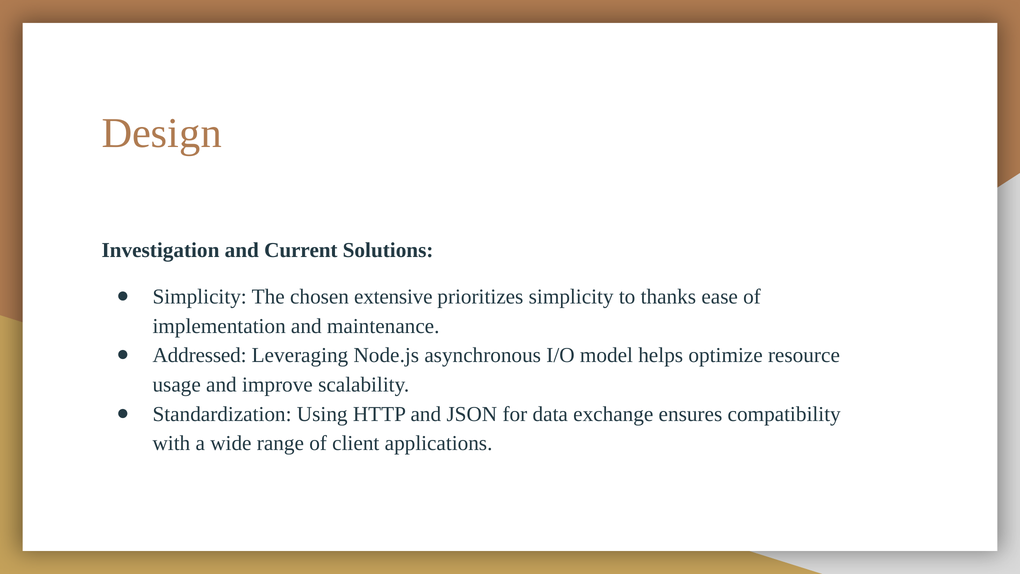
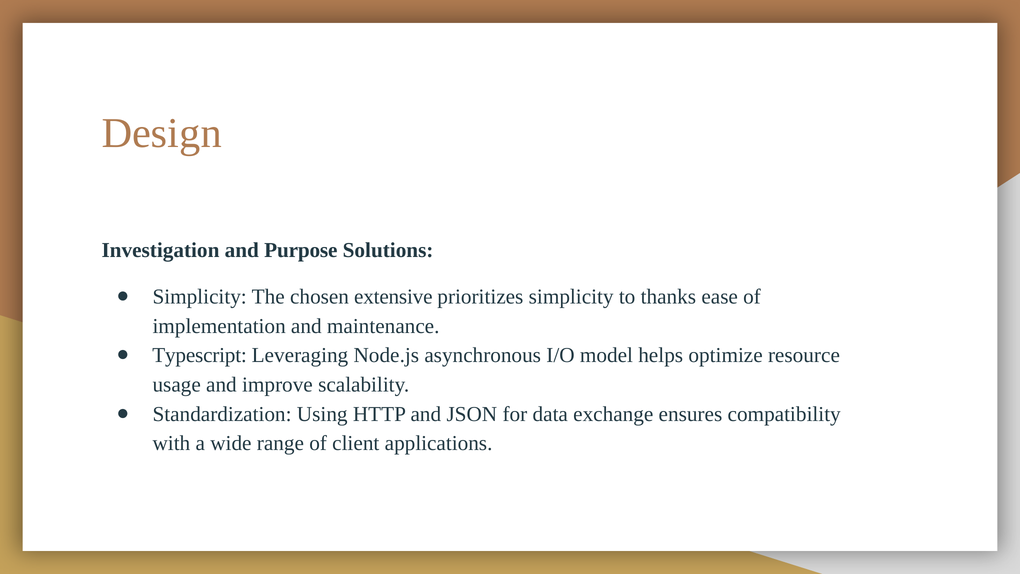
Current: Current -> Purpose (301, 250)
Addressed: Addressed -> Typescript (200, 355)
